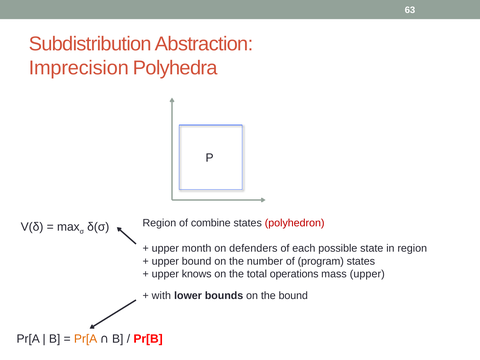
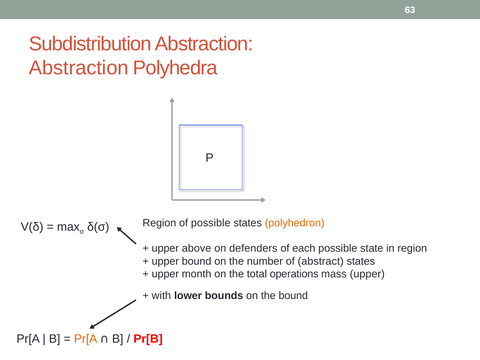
Imprecision: Imprecision -> Abstraction (79, 68)
of combine: combine -> possible (211, 223)
polyhedron colour: red -> orange (295, 223)
month: month -> above (197, 248)
program: program -> abstract (321, 261)
knows: knows -> month (197, 274)
